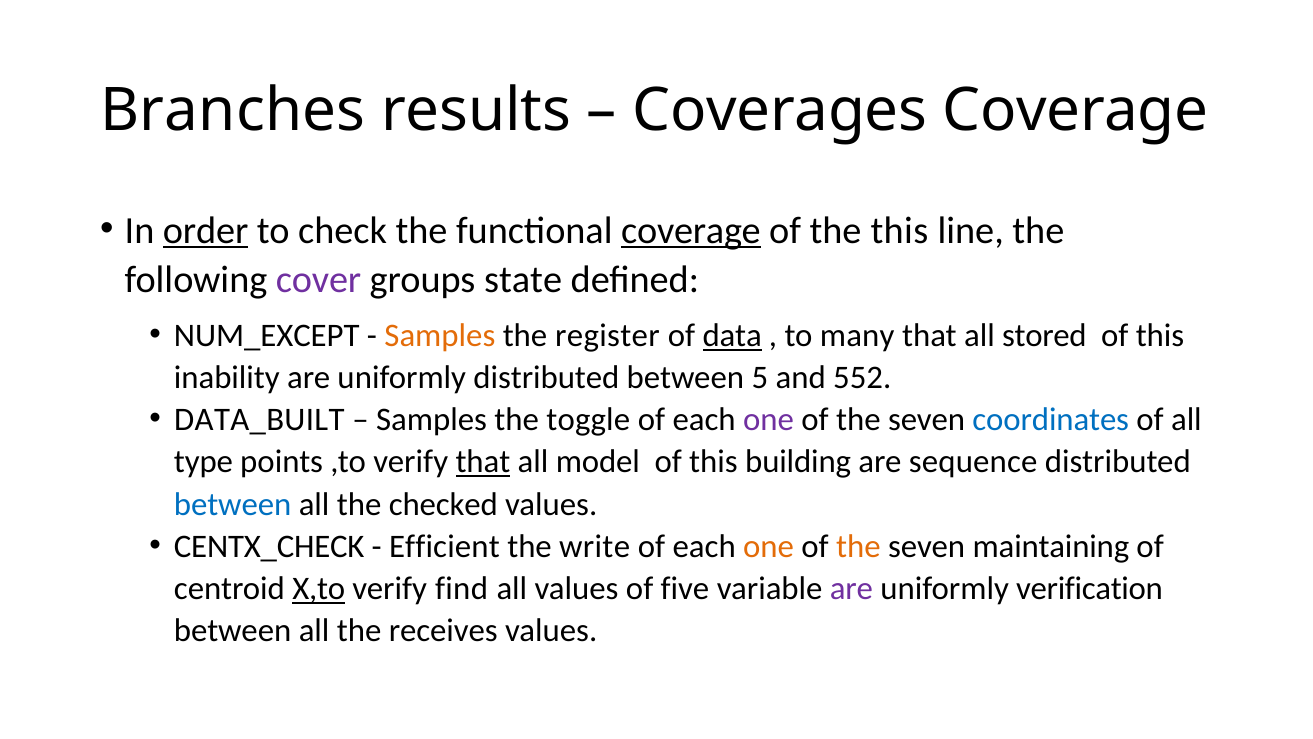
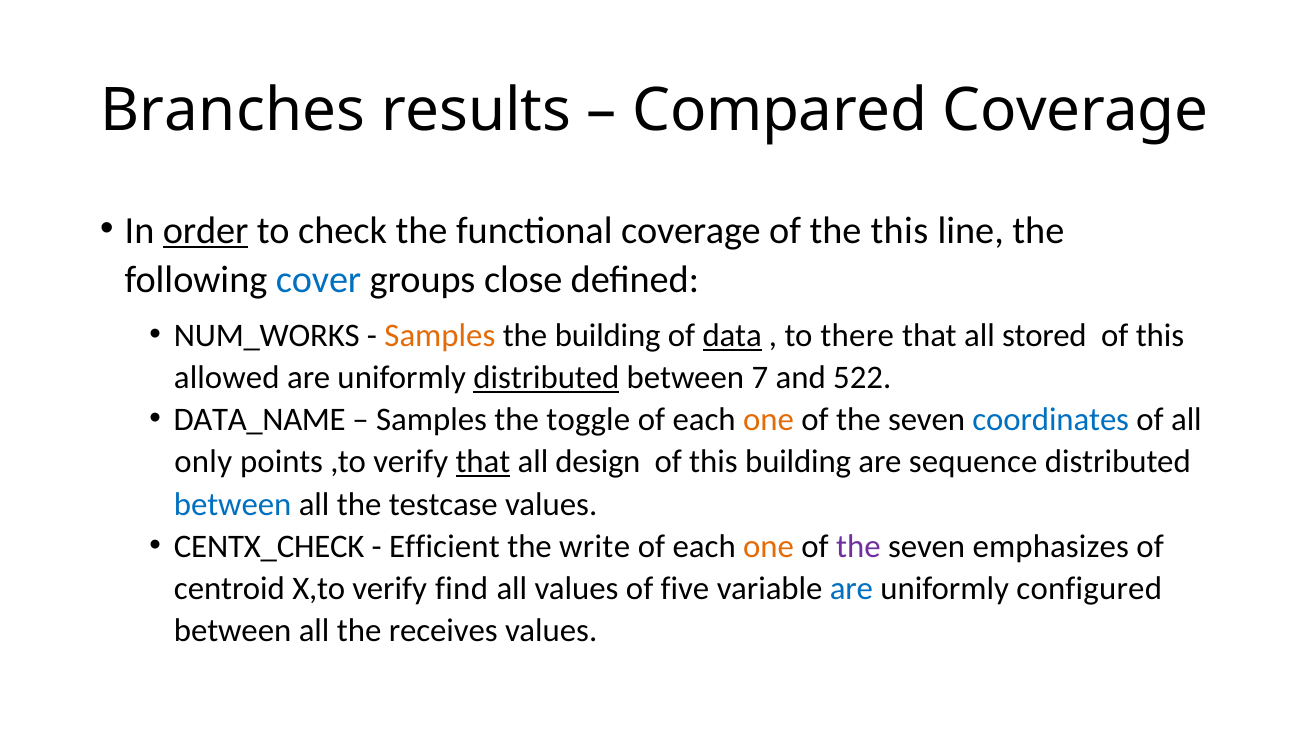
Coverages: Coverages -> Compared (780, 110)
coverage underline: present -> none (691, 230)
cover colour: purple -> blue (319, 279)
state: state -> close (523, 279)
NUM_EXCEPT: NUM_EXCEPT -> NUM_WORKS (267, 335)
the register: register -> building (608, 335)
many: many -> there (857, 335)
inability: inability -> allowed (227, 377)
distributed underline: none -> present (546, 377)
5: 5 -> 7 (760, 377)
552: 552 -> 522 (862, 377)
DATA_BUILT: DATA_BUILT -> DATA_NAME (260, 420)
one colour: purple -> orange (768, 420)
type: type -> only (203, 462)
model: model -> design (598, 462)
checked: checked -> testcase (443, 504)
the colour: orange -> purple (858, 546)
maintaining: maintaining -> emphasizes (1051, 546)
X,to underline: present -> none (319, 588)
are colour: purple -> blue (851, 588)
verification: verification -> configured (1089, 588)
